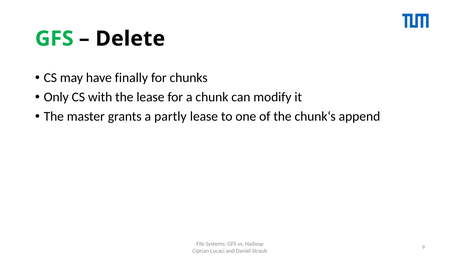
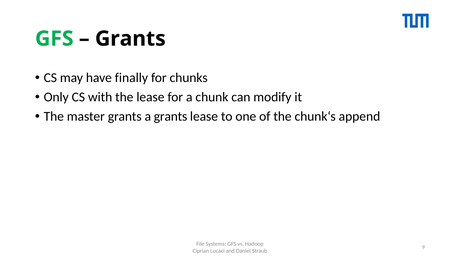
Delete: Delete -> Grants (130, 39)
a partly: partly -> grants (171, 116)
